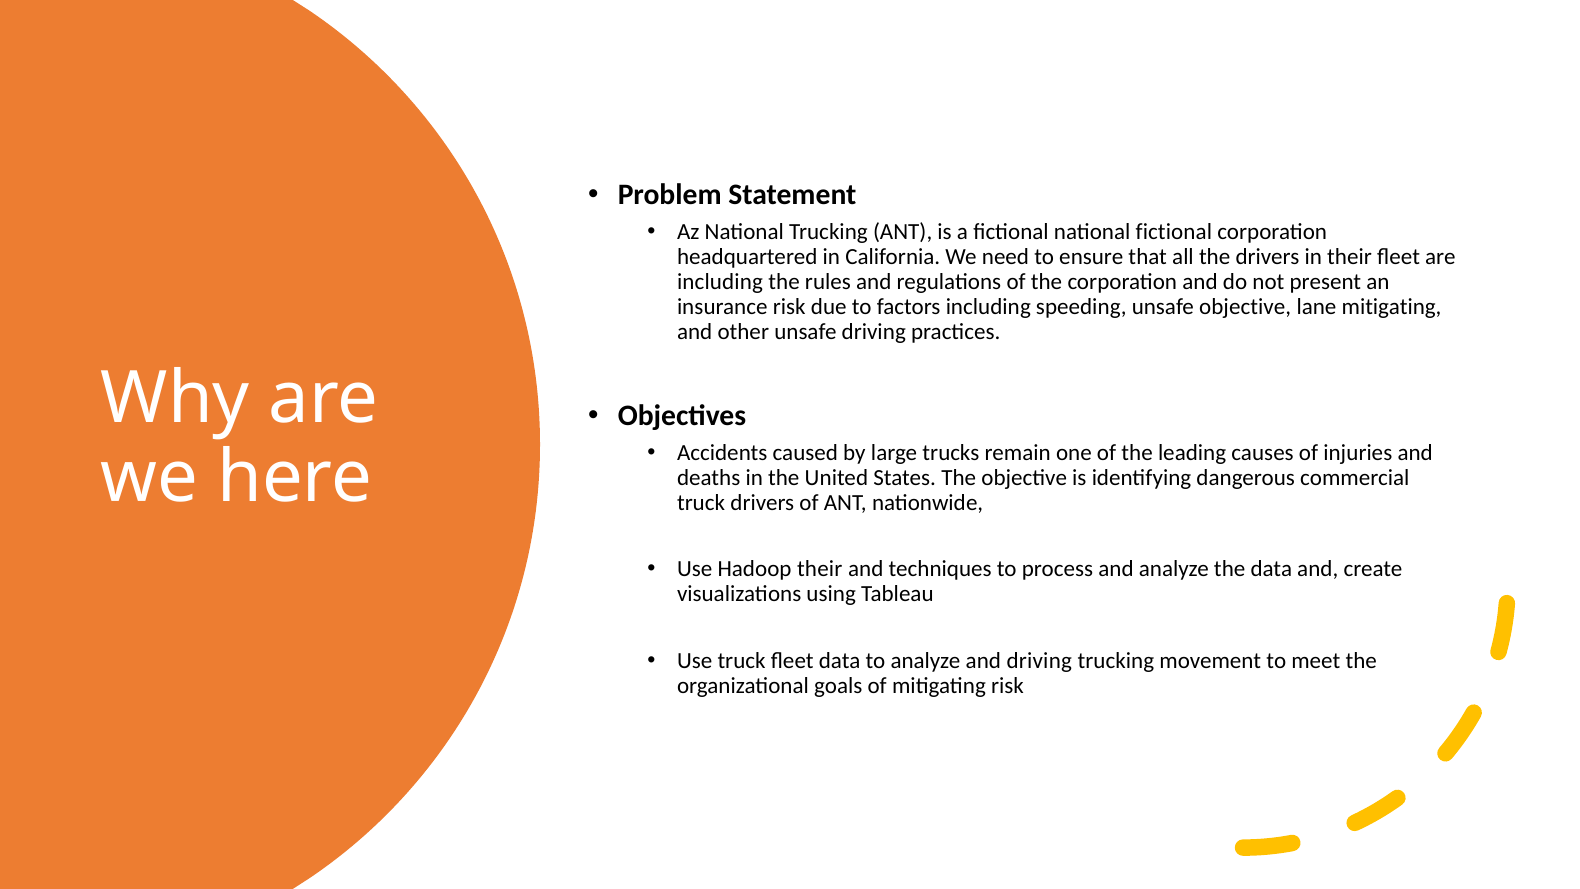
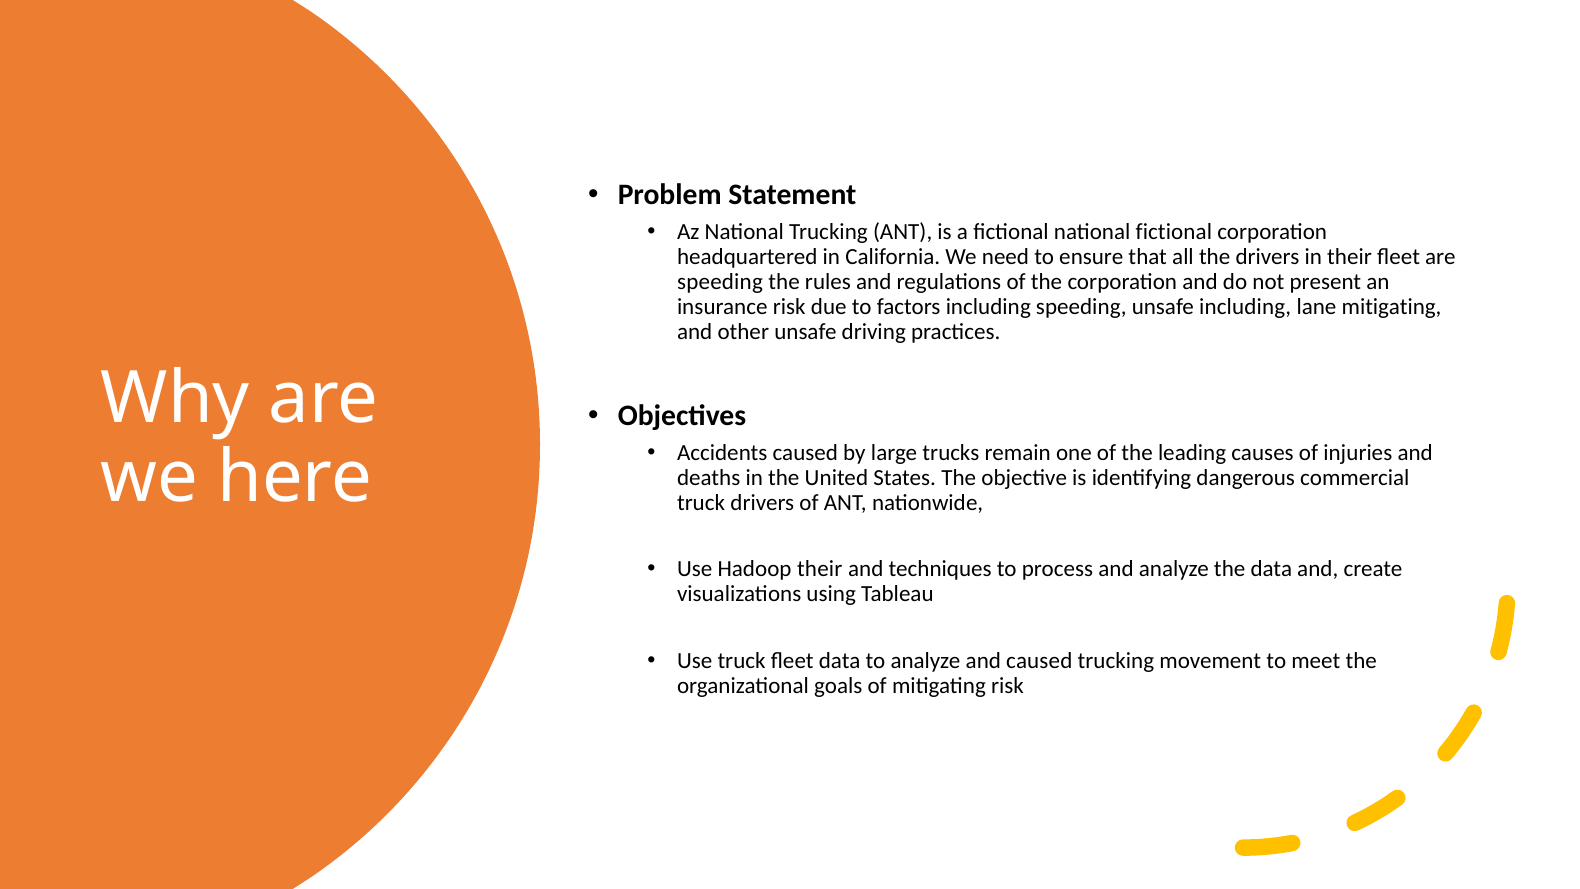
including: including -> speeding (720, 282)
unsafe objective: objective -> including (1245, 307)
and driving: driving -> caused (1039, 660)
